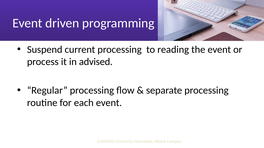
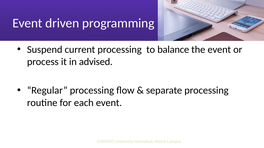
reading: reading -> balance (173, 50)
